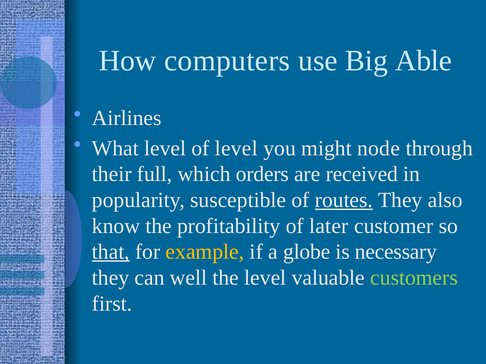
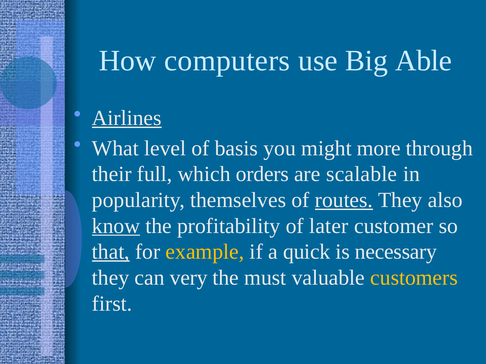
Airlines underline: none -> present (127, 118)
of level: level -> basis (236, 148)
node: node -> more (379, 148)
received: received -> scalable (362, 174)
susceptible: susceptible -> themselves (238, 200)
know underline: none -> present (116, 226)
globe: globe -> quick (307, 252)
well: well -> very (189, 278)
the level: level -> must (265, 278)
customers colour: light green -> yellow (414, 278)
